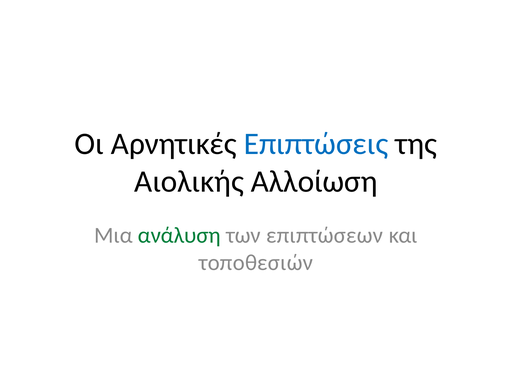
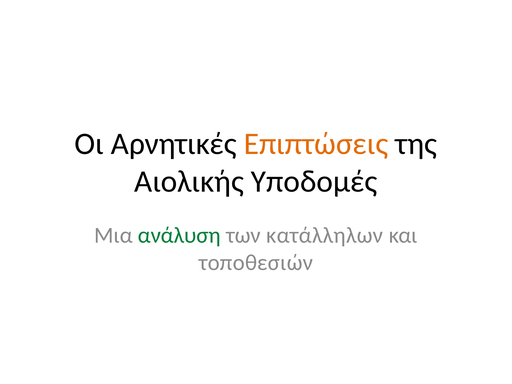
Επιπτώσεις colour: blue -> orange (316, 144)
Αλλοίωση: Αλλοίωση -> Υποδομές (314, 181)
επιπτώσεων: επιπτώσεων -> κατάλληλων (325, 235)
